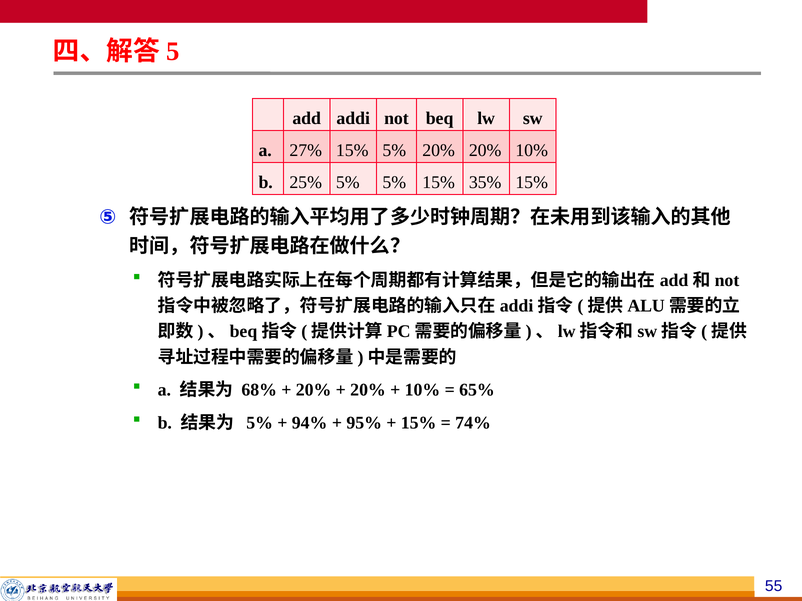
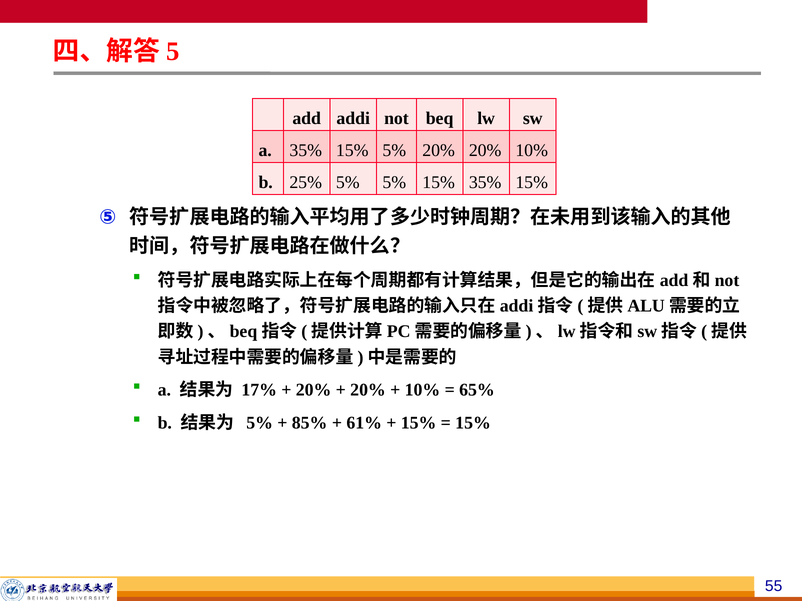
a 27%: 27% -> 35% (306, 151)
68%: 68% -> 17% (259, 390)
94%: 94% -> 85% (310, 423)
95%: 95% -> 61% (364, 423)
74%: 74% -> 15% (473, 423)
